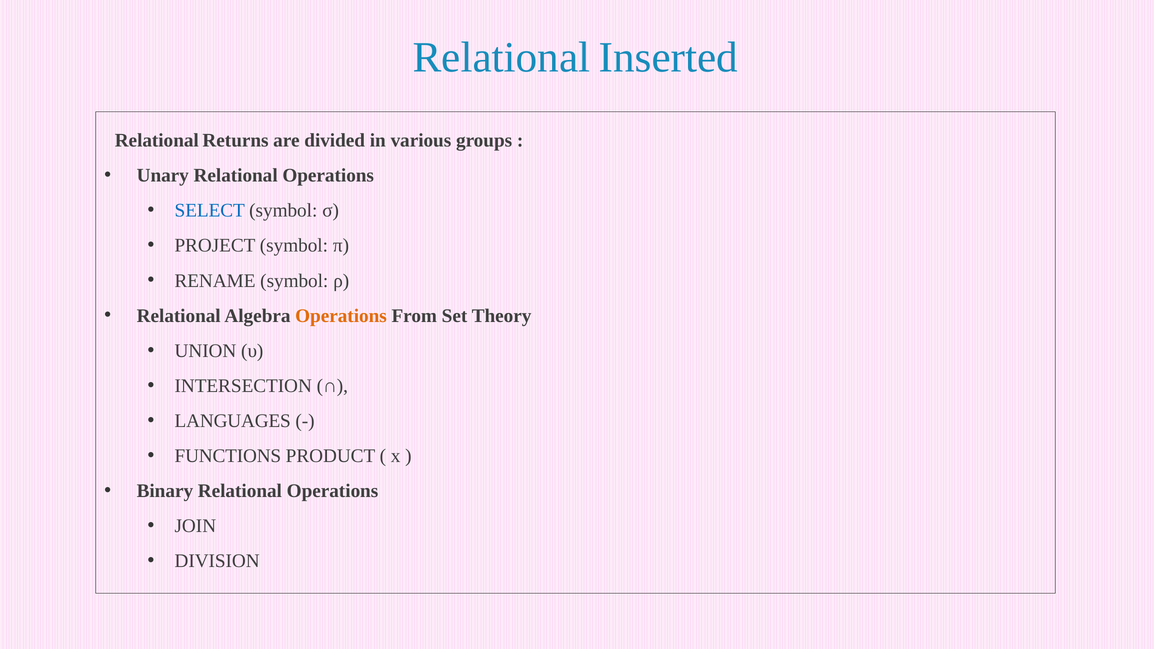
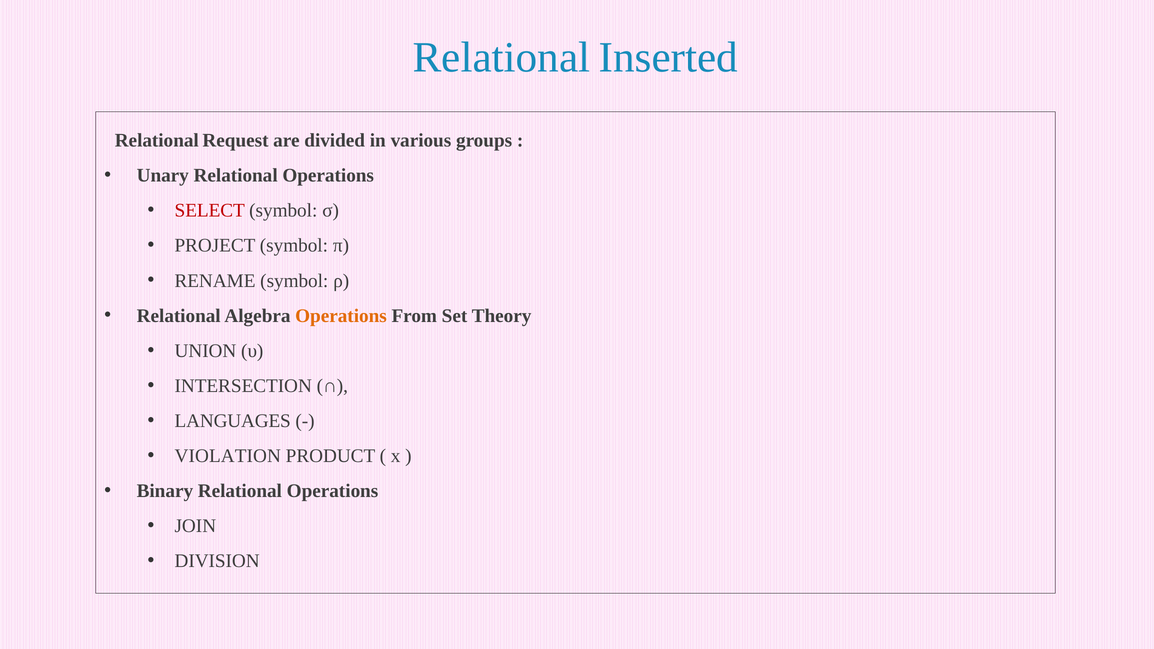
Returns: Returns -> Request (236, 140)
SELECT colour: blue -> red (210, 211)
FUNCTIONS: FUNCTIONS -> VIOLATION (228, 456)
